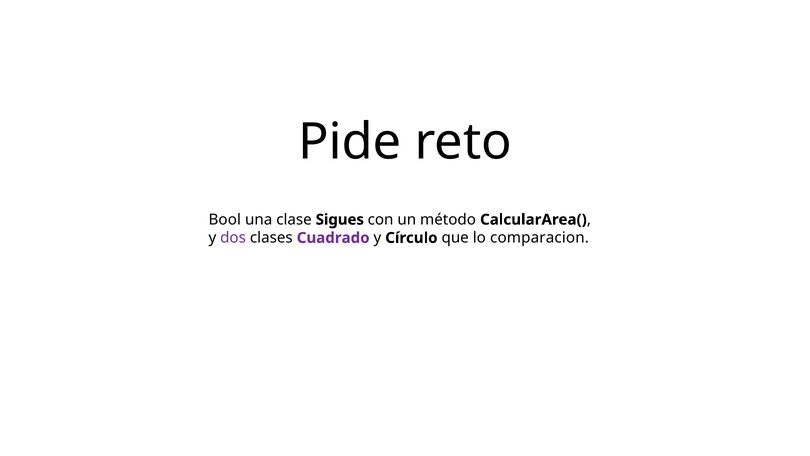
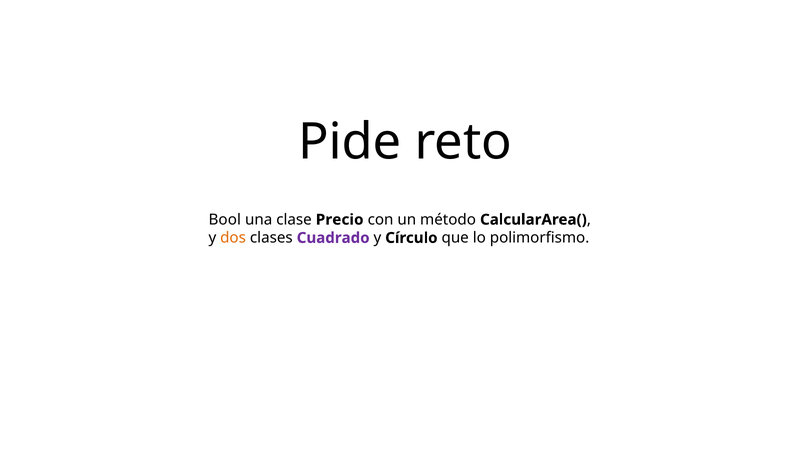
Sigues: Sigues -> Precio (340, 219)
dos colour: purple -> orange (233, 238)
comparacion: comparacion -> polimorfismo (540, 238)
